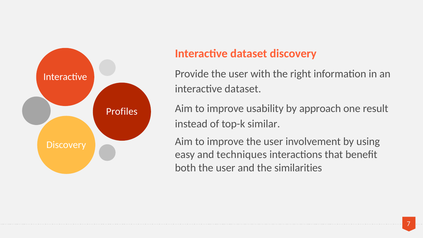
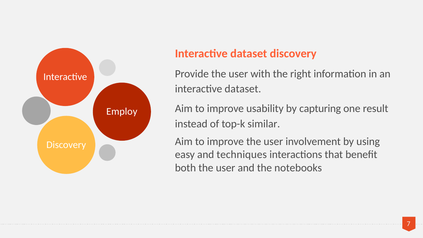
approach: approach -> capturing (320, 109)
Profiles: Profiles -> Employ (122, 112)
similarities: similarities -> notebooks (298, 168)
